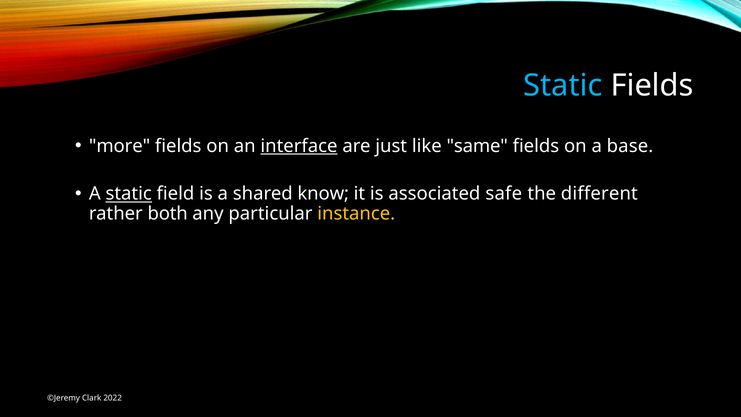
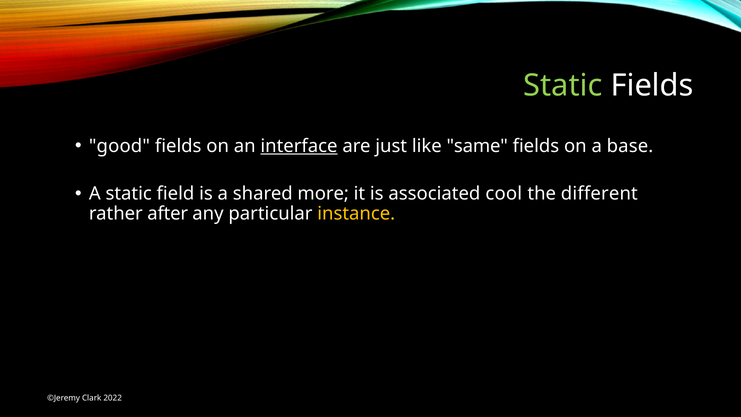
Static colour: light blue -> light green (563, 86)
more: more -> good (119, 146)
static underline: present -> none (129, 194)
know: know -> more (323, 194)
safe: safe -> cool (504, 194)
both: both -> after (168, 214)
